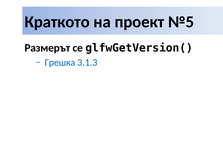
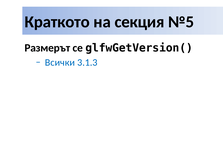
проект: проект -> секция (139, 22)
Грешка: Грешка -> Всички (60, 62)
